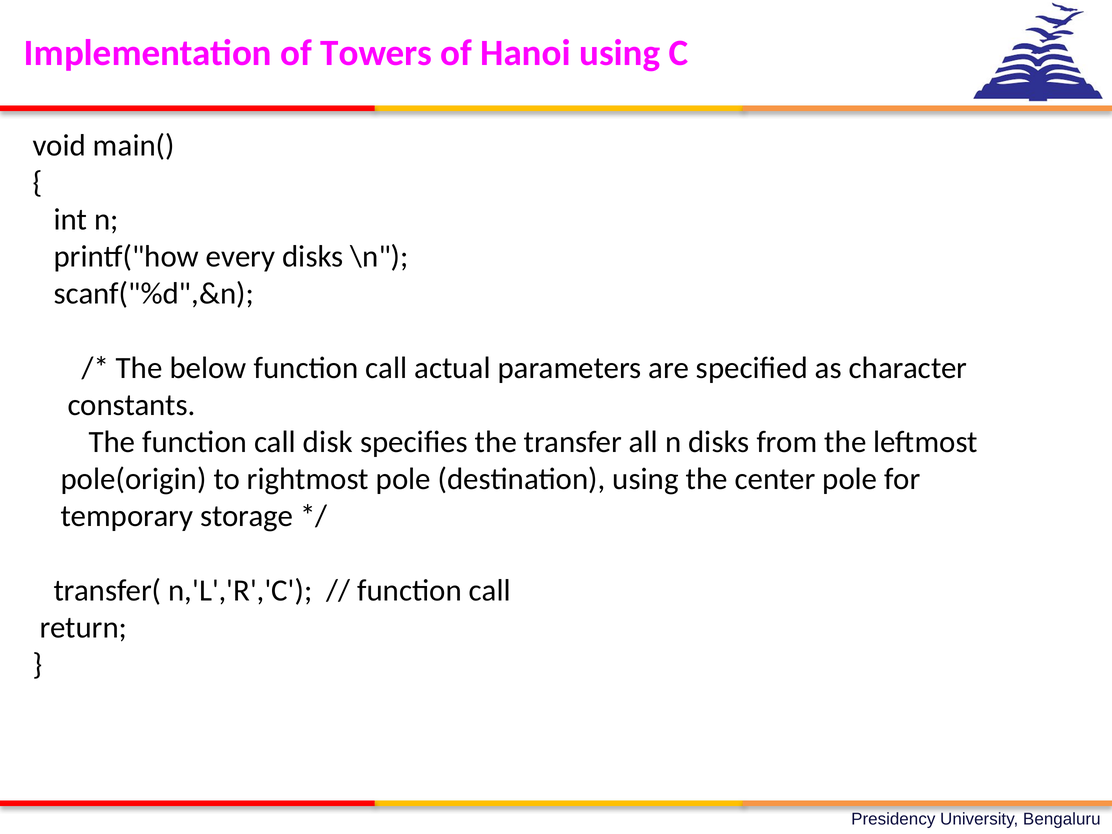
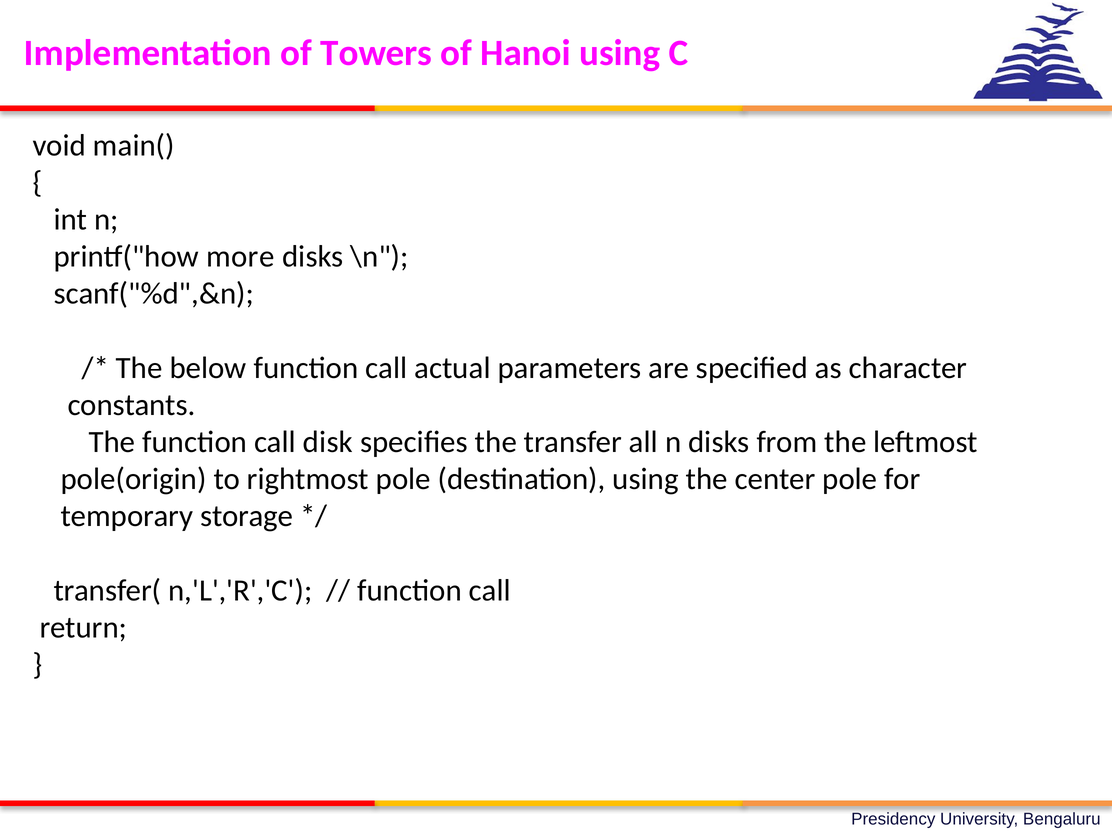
every: every -> more (240, 257)
